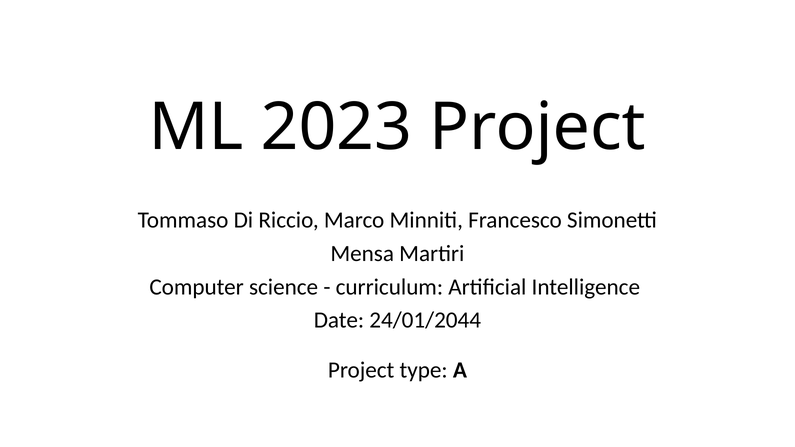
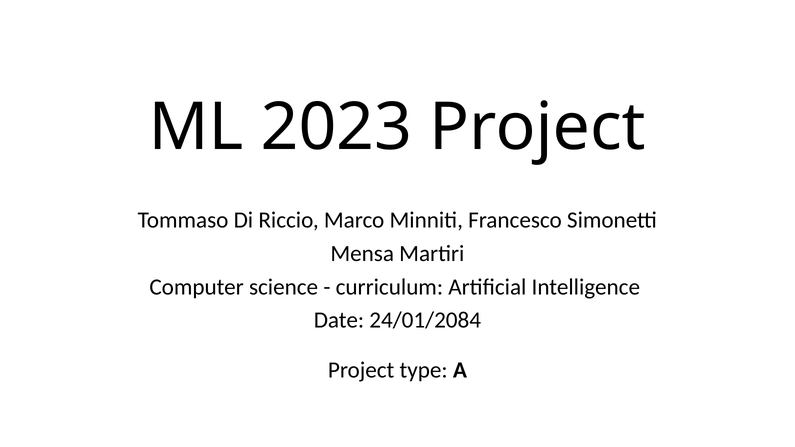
24/01/2044: 24/01/2044 -> 24/01/2084 (425, 320)
